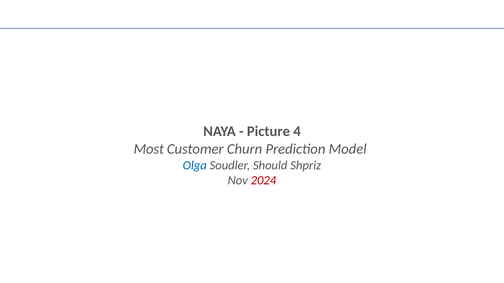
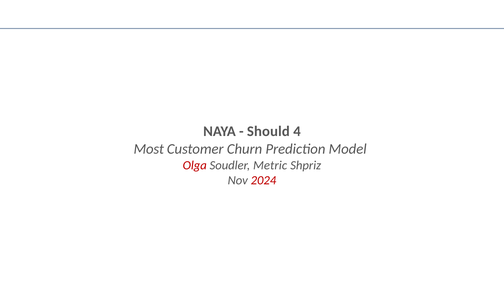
Picture: Picture -> Should (268, 132)
Olga colour: blue -> red (195, 165)
Should: Should -> Metric (270, 165)
